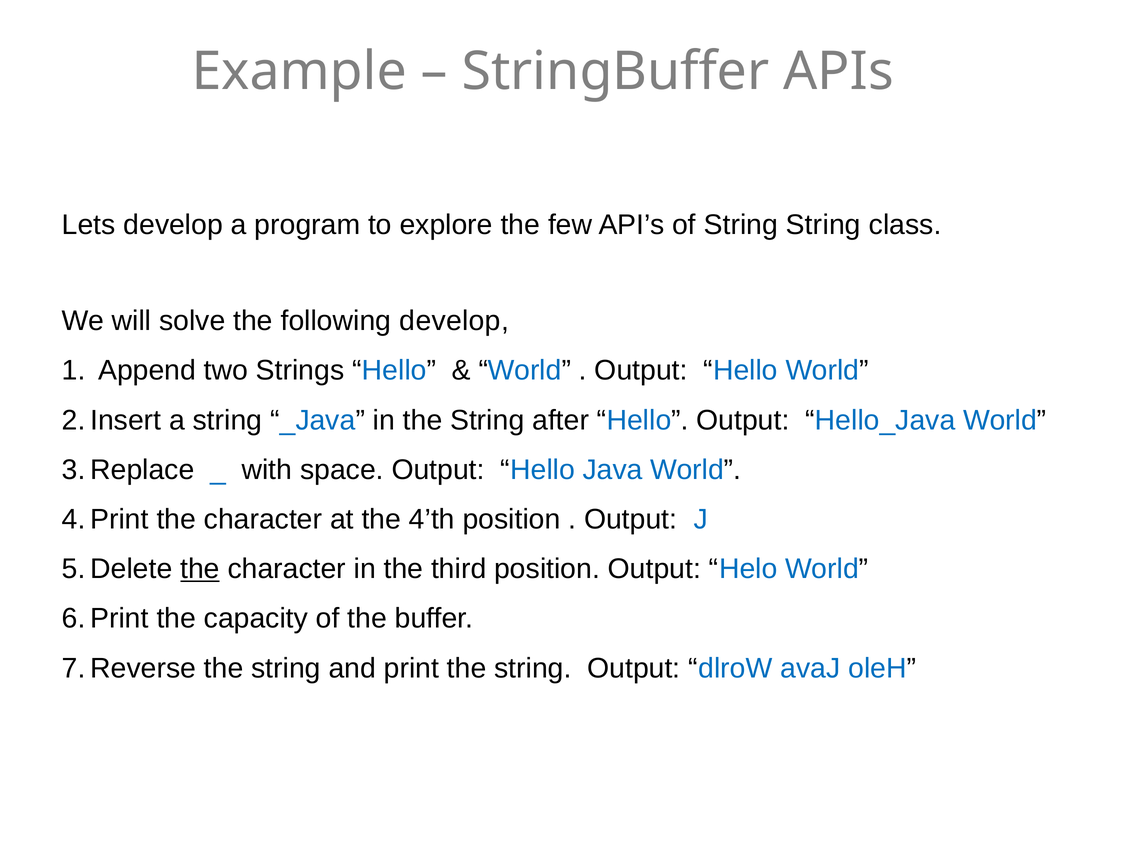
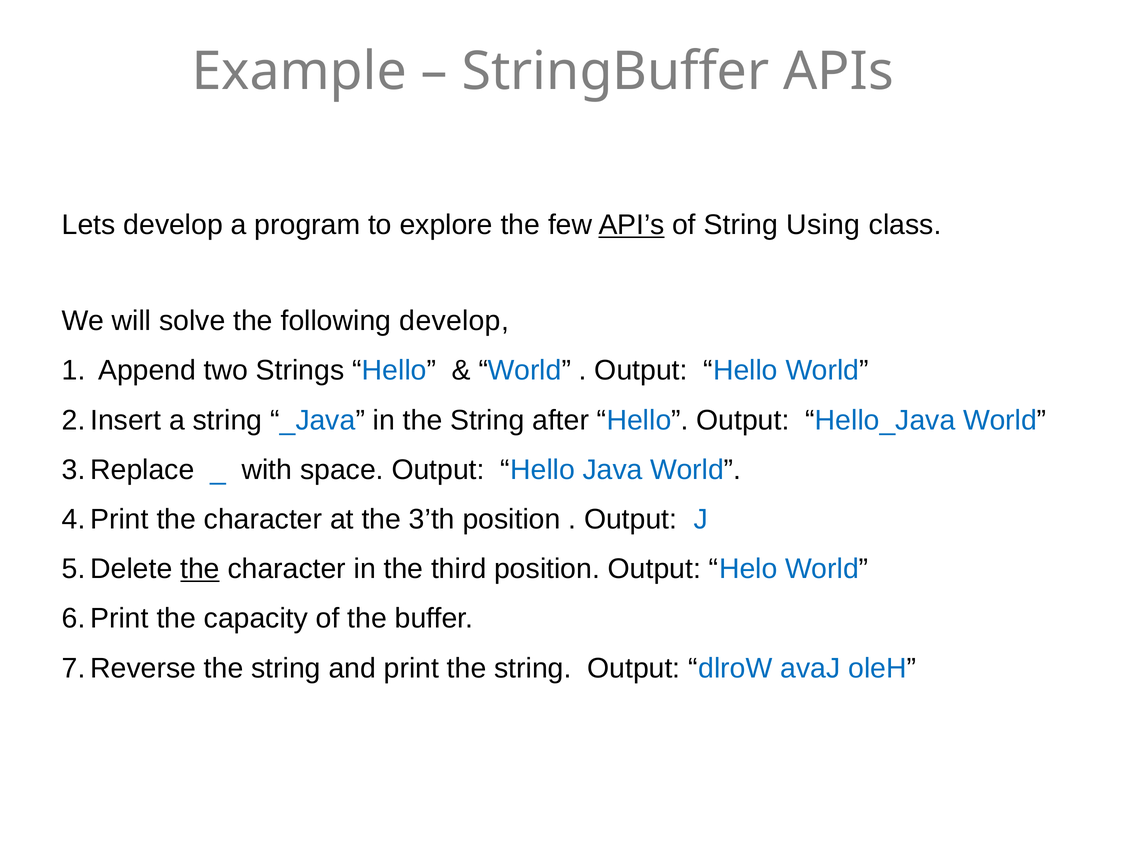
API’s underline: none -> present (632, 225)
String String: String -> Using (823, 225)
4’th: 4’th -> 3’th (432, 520)
